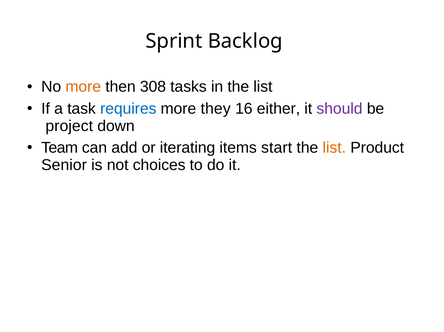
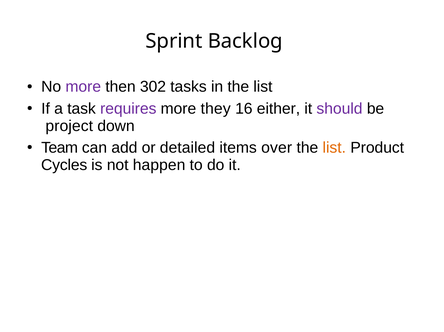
more colour: orange -> purple (83, 87)
308: 308 -> 302 (153, 87)
requires colour: blue -> purple (128, 109)
iterating: iterating -> detailed (187, 148)
start: start -> over (277, 148)
Senior: Senior -> Cycles (64, 165)
choices: choices -> happen (159, 165)
